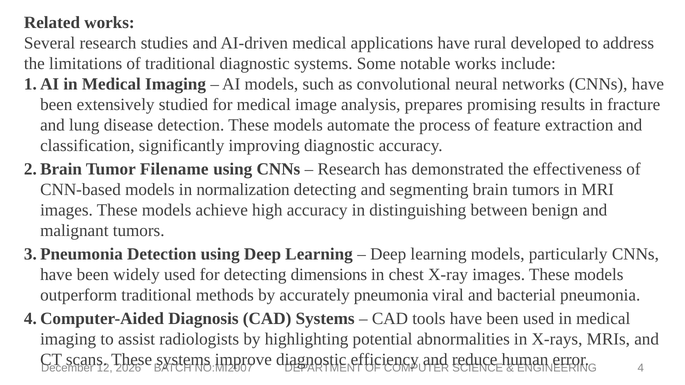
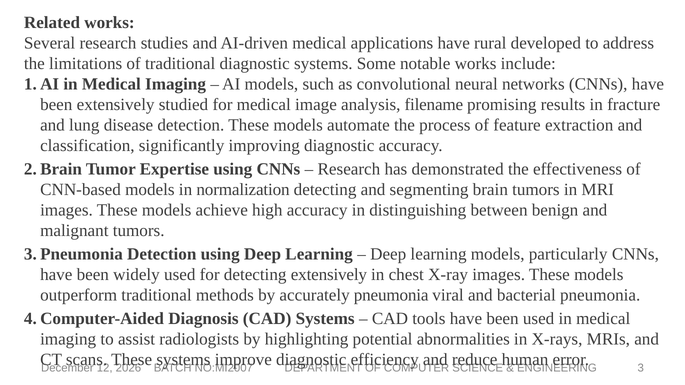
prepares: prepares -> filename (434, 105)
Filename: Filename -> Expertise (174, 169)
detecting dimensions: dimensions -> extensively (329, 275)
4: 4 -> 3 (641, 368)
